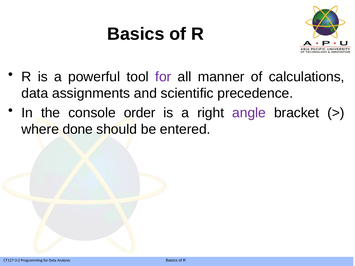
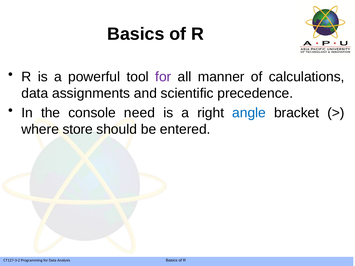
order: order -> need (140, 113)
angle colour: purple -> blue (249, 113)
done: done -> store (78, 129)
